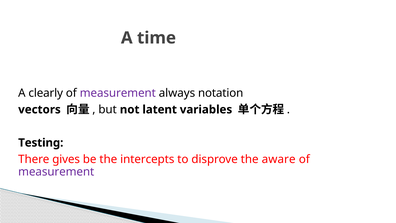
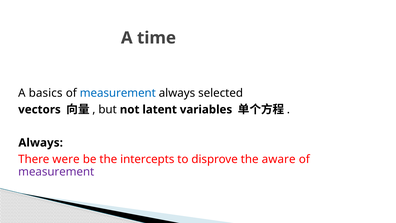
clearly: clearly -> basics (46, 93)
measurement colour: purple -> blue (118, 93)
notation: notation -> selected (221, 93)
Testing: Testing -> Always (41, 143)
gives: gives -> were (66, 159)
